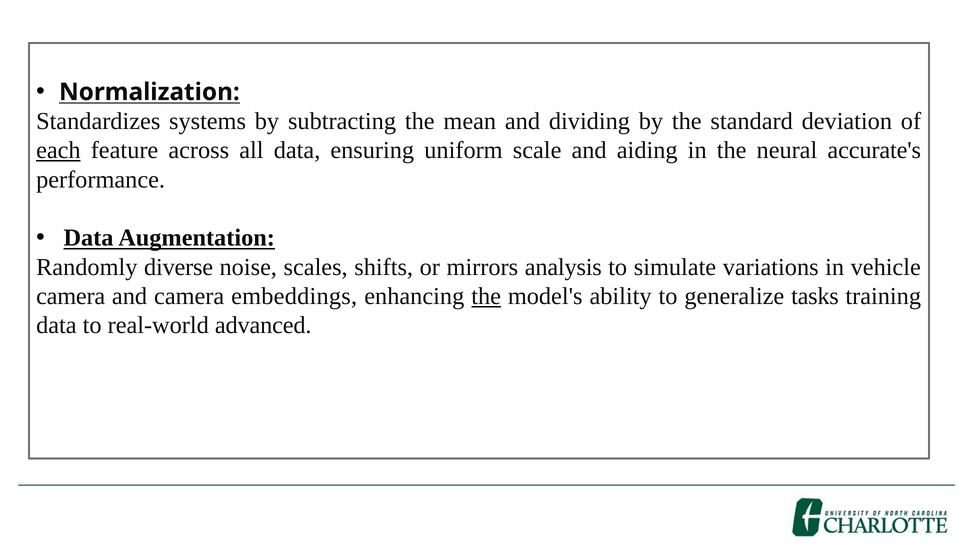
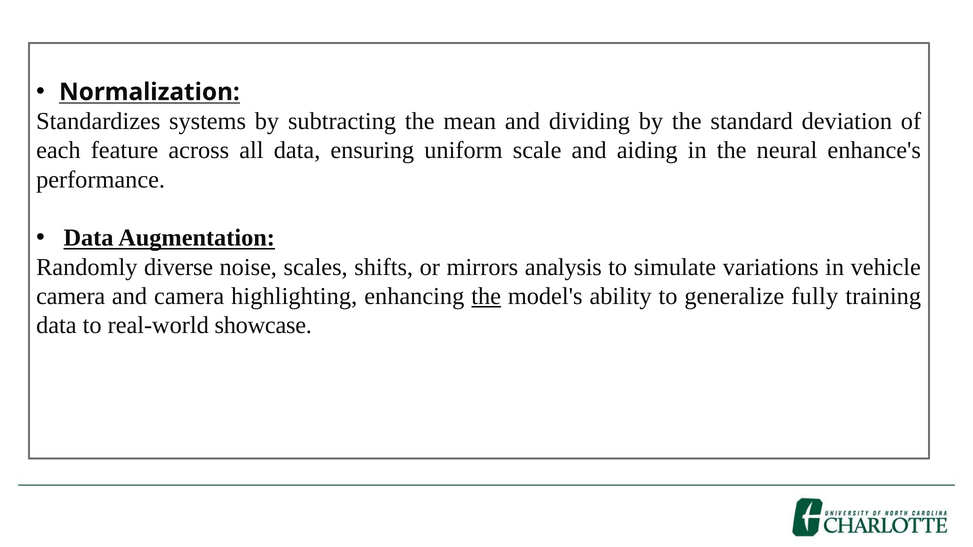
each underline: present -> none (58, 150)
accurate's: accurate's -> enhance's (874, 150)
embeddings: embeddings -> highlighting (294, 296)
tasks: tasks -> fully (815, 296)
advanced: advanced -> showcase (263, 326)
